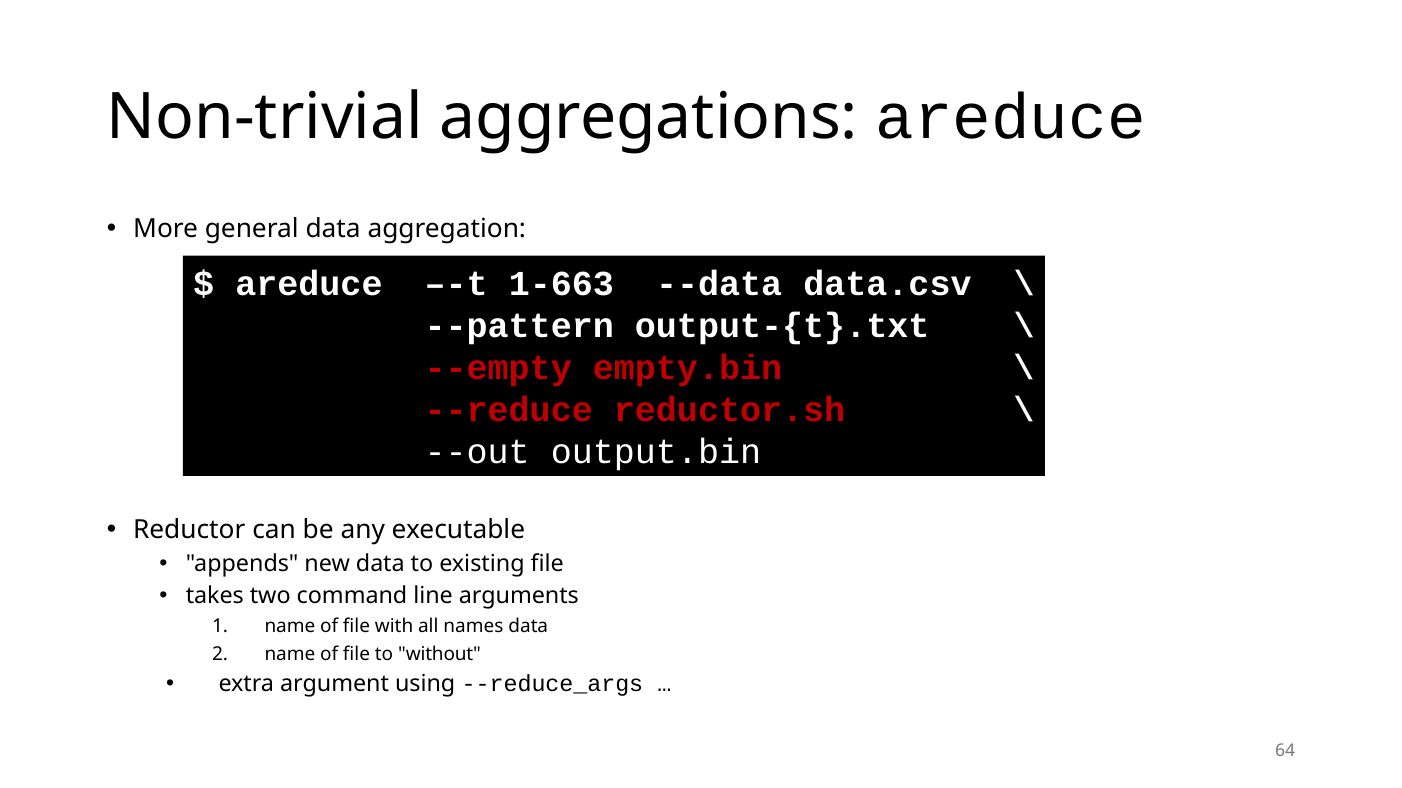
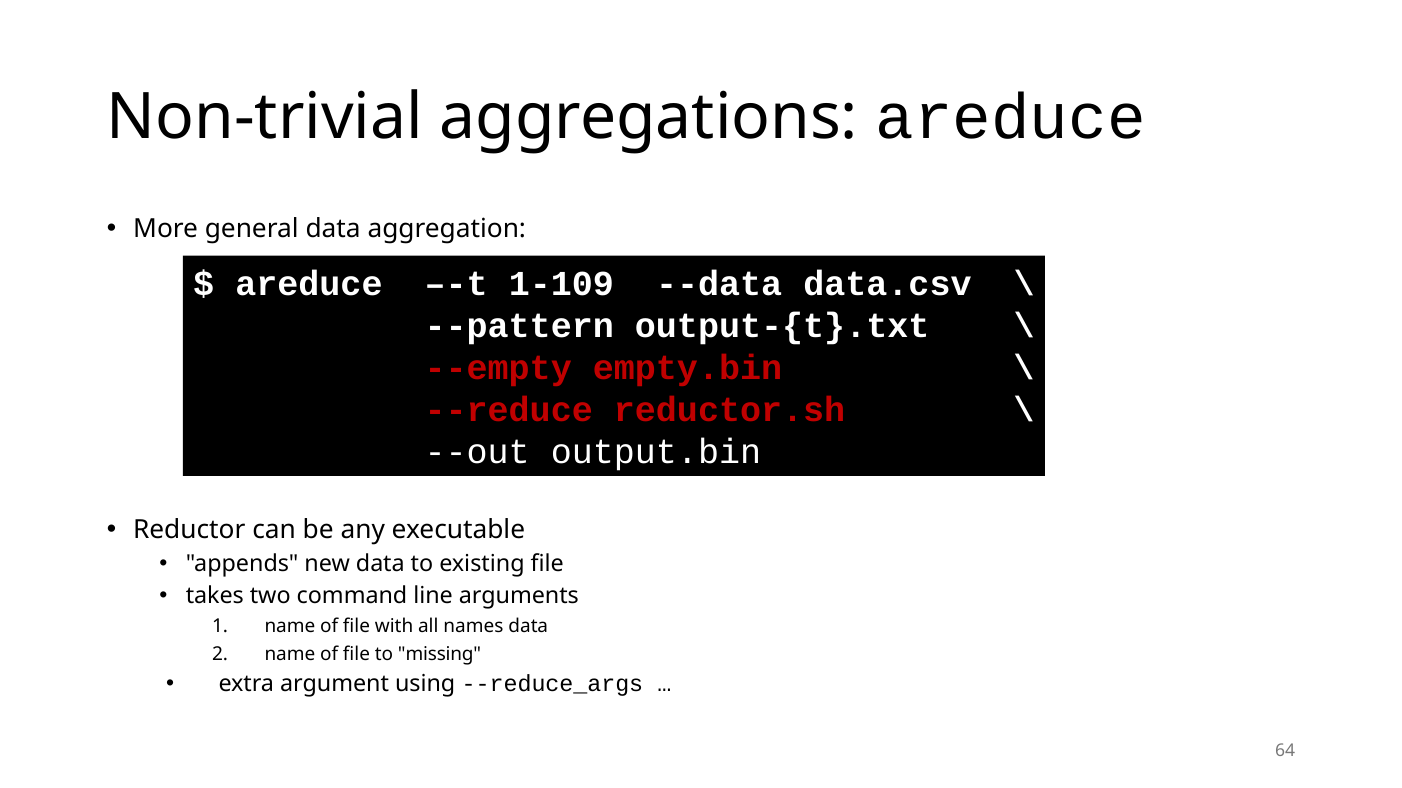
1-663: 1-663 -> 1-109 (561, 284)
without: without -> missing (440, 655)
